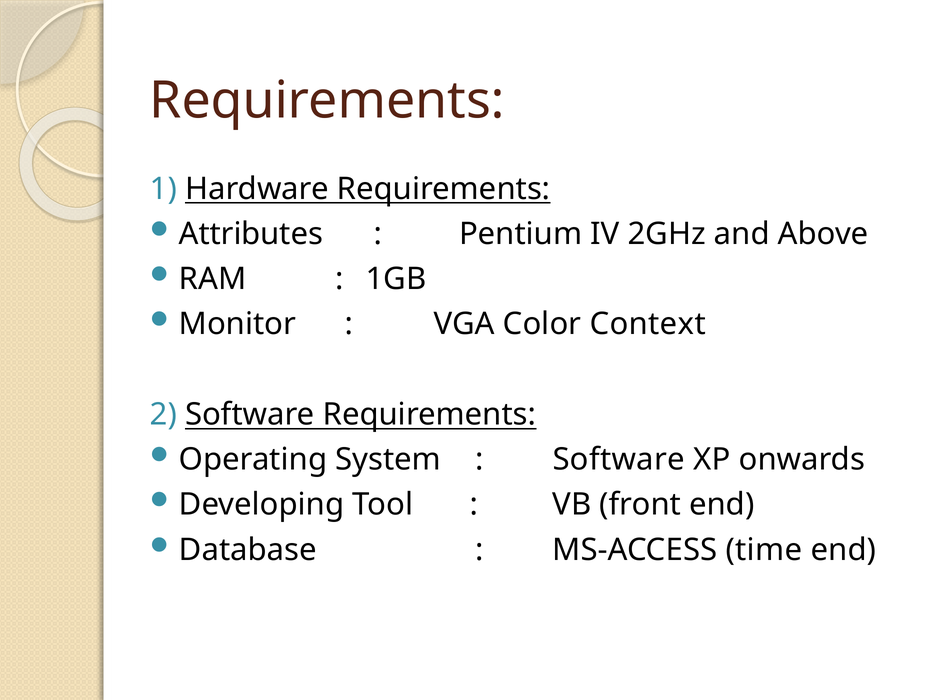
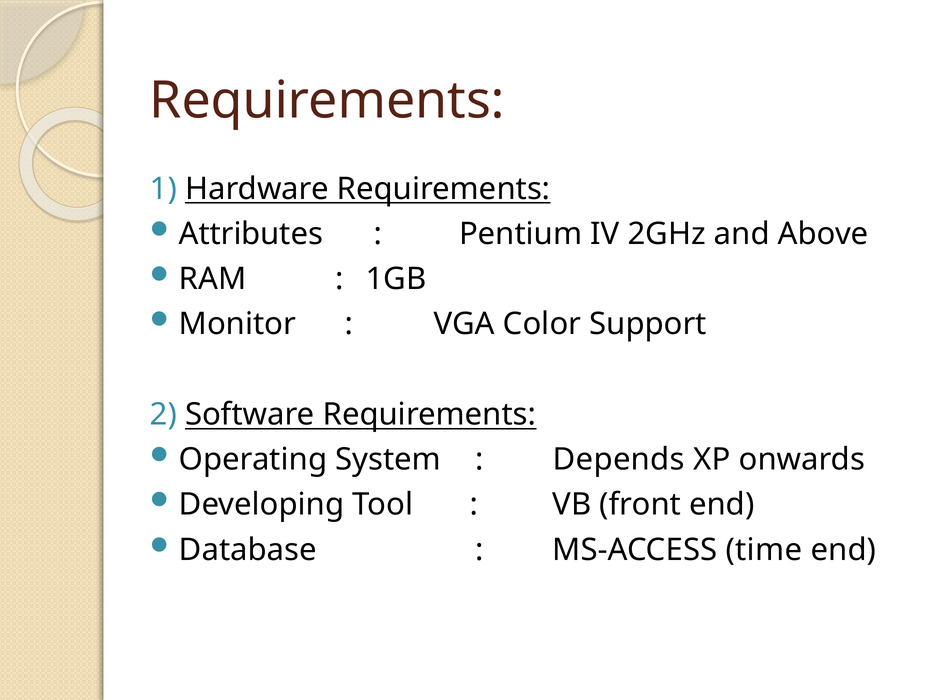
Context: Context -> Support (648, 324)
Software: Software -> Depends (619, 460)
